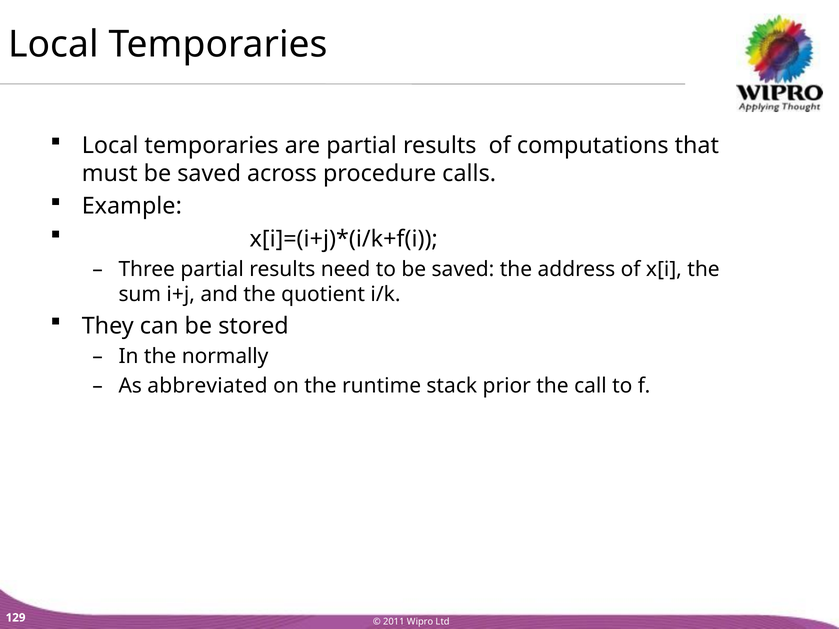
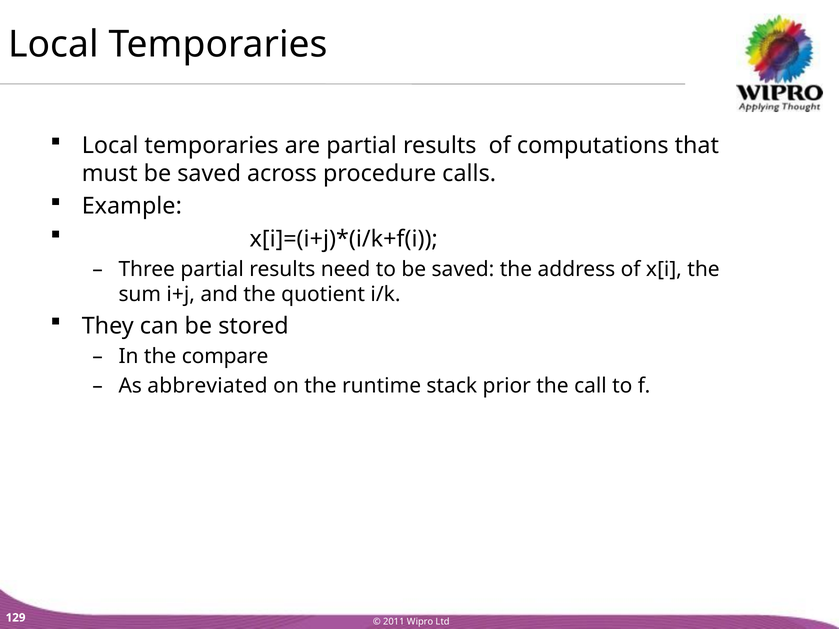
normally: normally -> compare (225, 357)
